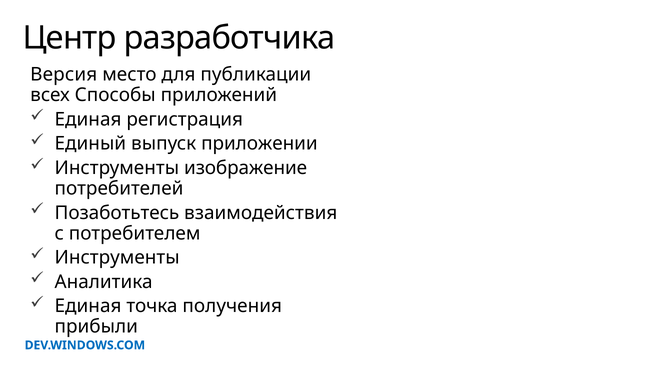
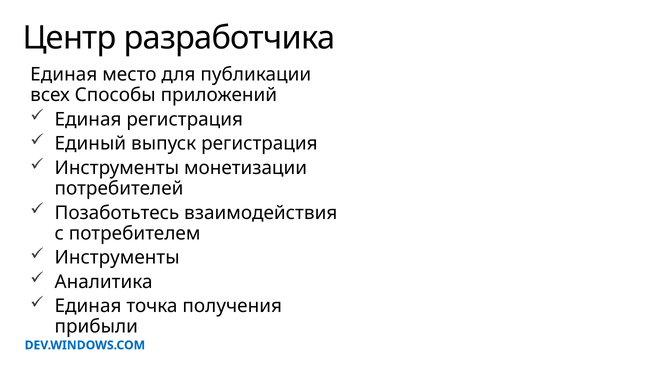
Версия: Версия -> Единая (64, 75)
выпуск приложении: приложении -> регистрация (259, 144)
изображение: изображение -> монетизации (246, 168)
